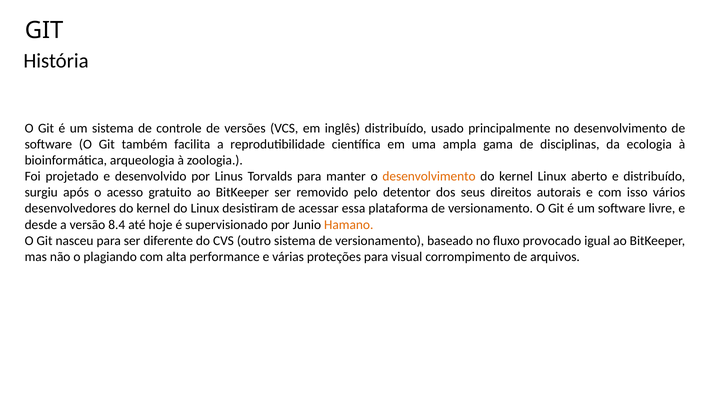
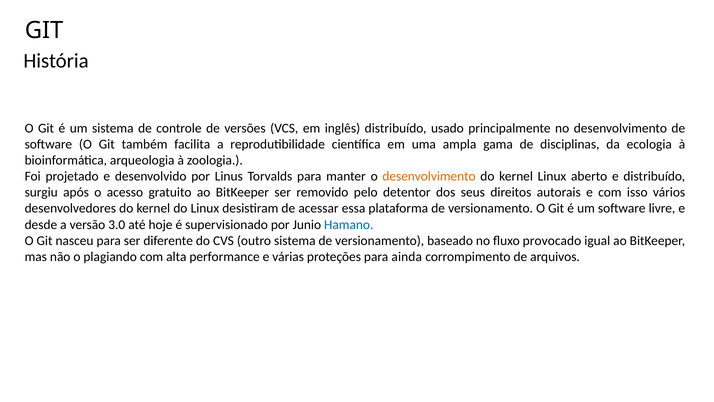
8.4: 8.4 -> 3.0 (117, 224)
Hamano colour: orange -> blue (349, 224)
visual: visual -> ainda (407, 256)
